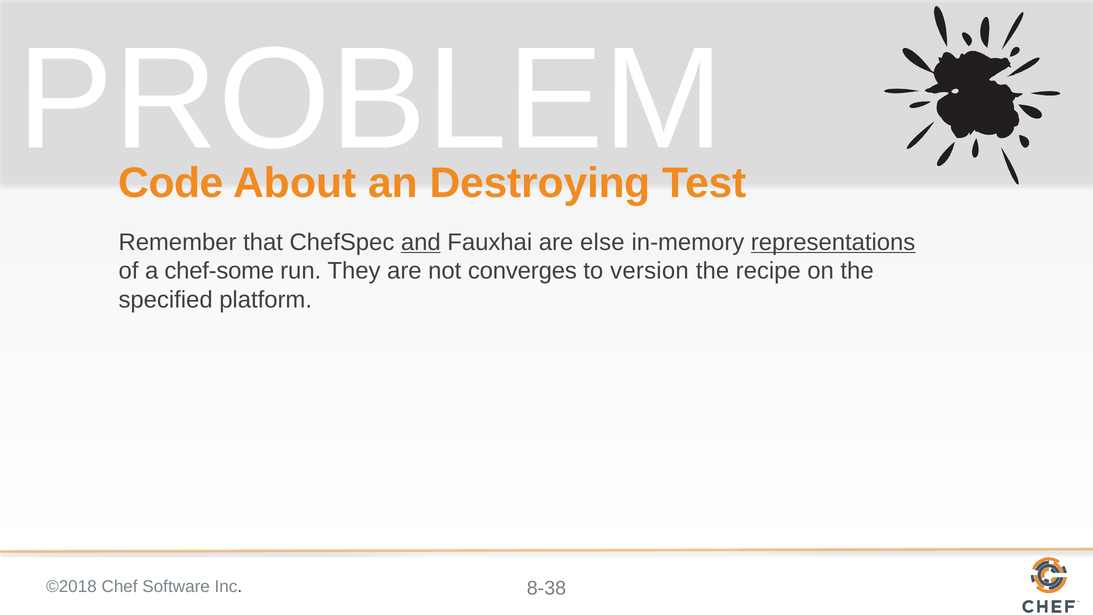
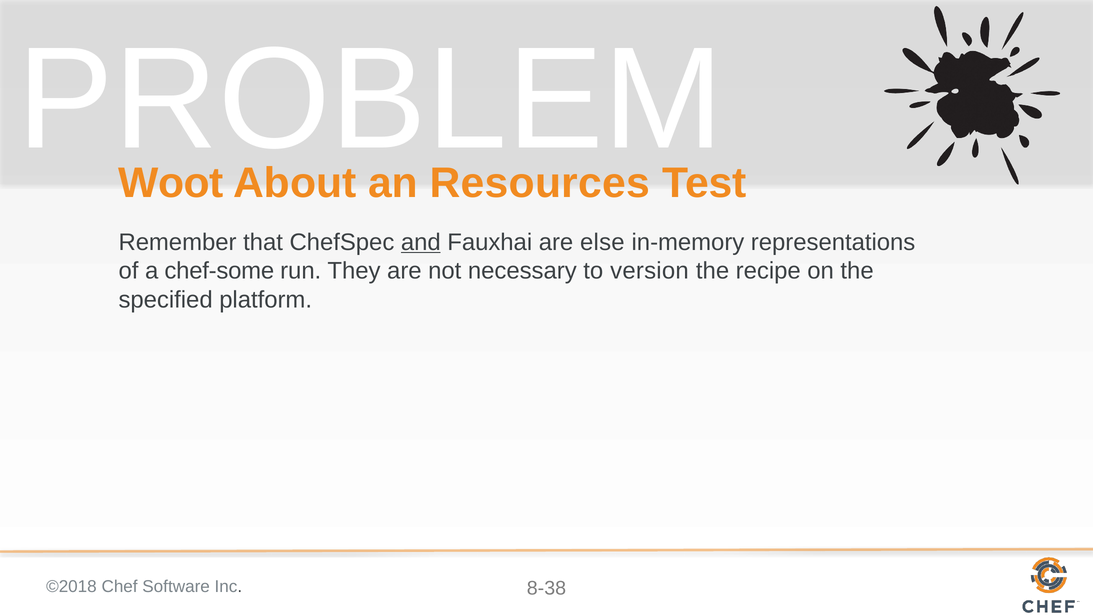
Code: Code -> Woot (171, 183)
Destroying: Destroying -> Resources (540, 183)
representations underline: present -> none (833, 242)
converges: converges -> necessary (522, 271)
